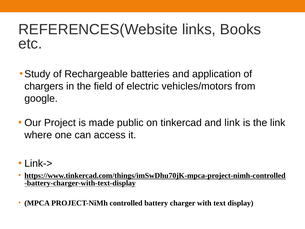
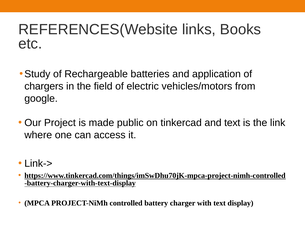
and link: link -> text (232, 123)
